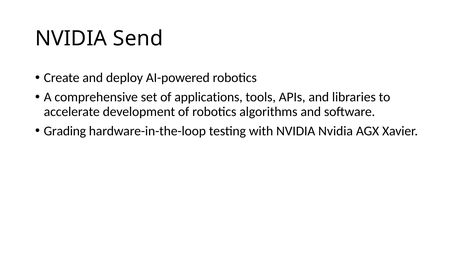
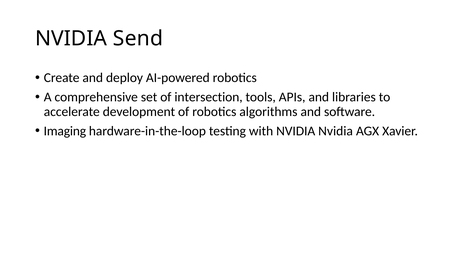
applications: applications -> intersection (209, 97)
Grading: Grading -> Imaging (65, 131)
